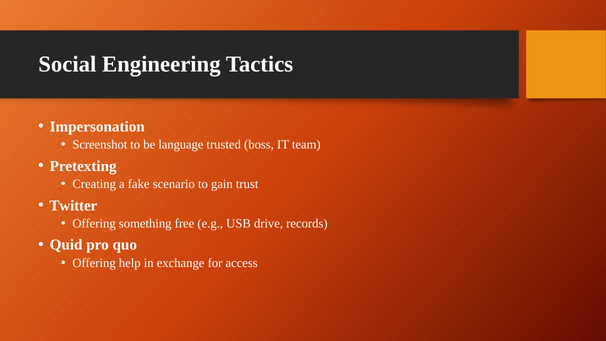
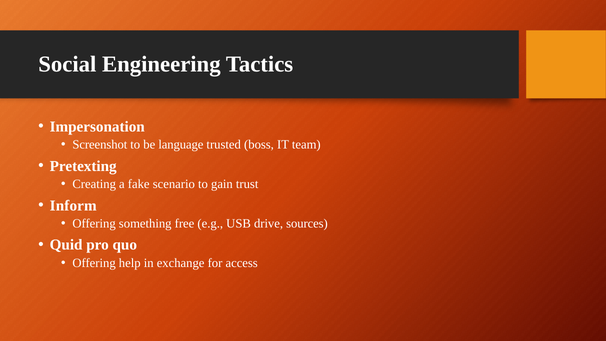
Twitter: Twitter -> Inform (73, 205)
records: records -> sources (307, 224)
